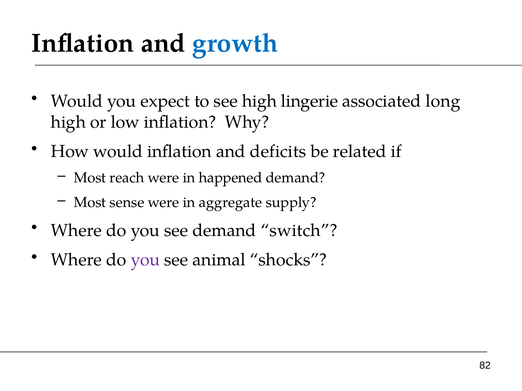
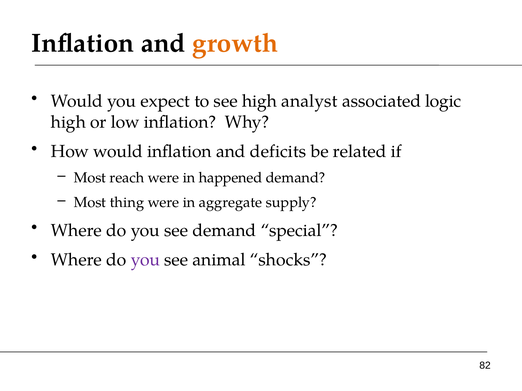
growth colour: blue -> orange (235, 43)
lingerie: lingerie -> analyst (309, 101)
long: long -> logic (443, 101)
sense: sense -> thing (127, 203)
switch: switch -> special (299, 231)
